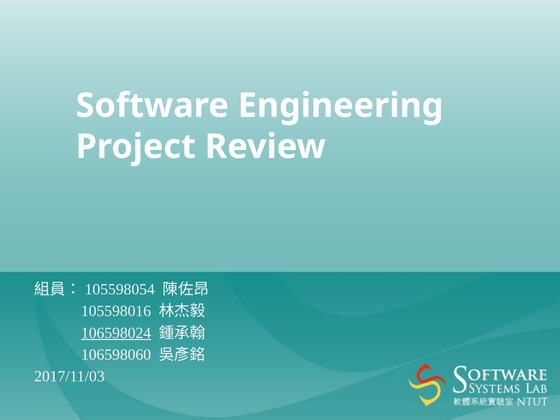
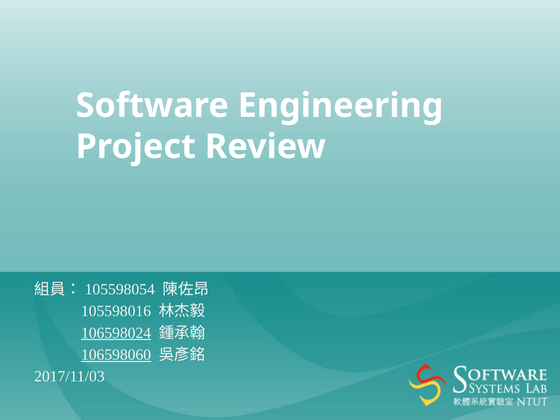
106598060 underline: none -> present (116, 355)
